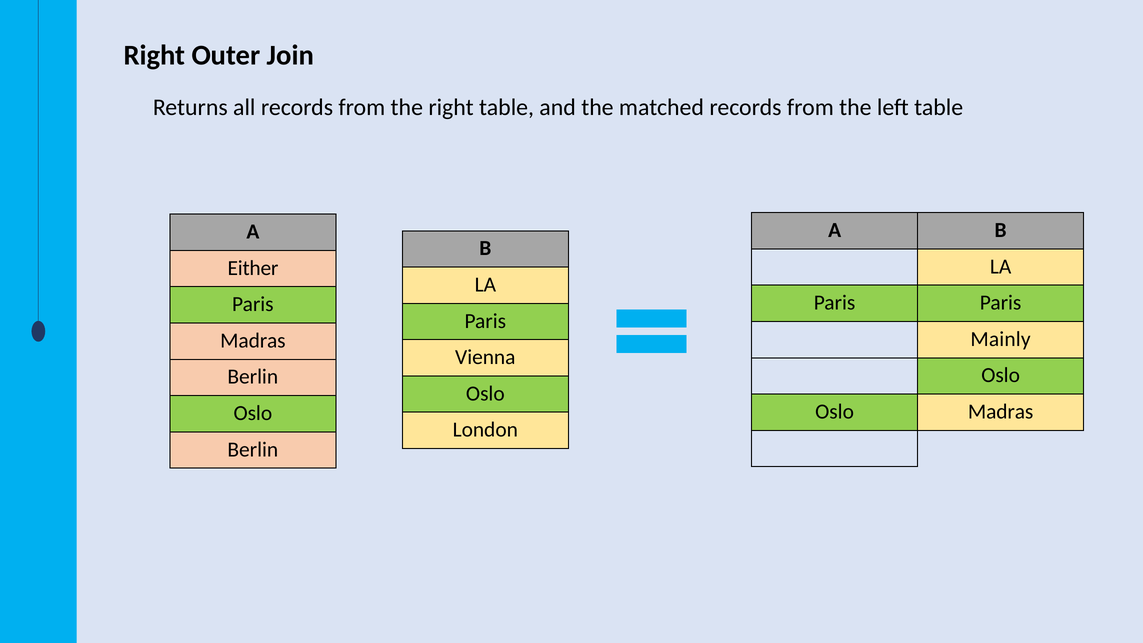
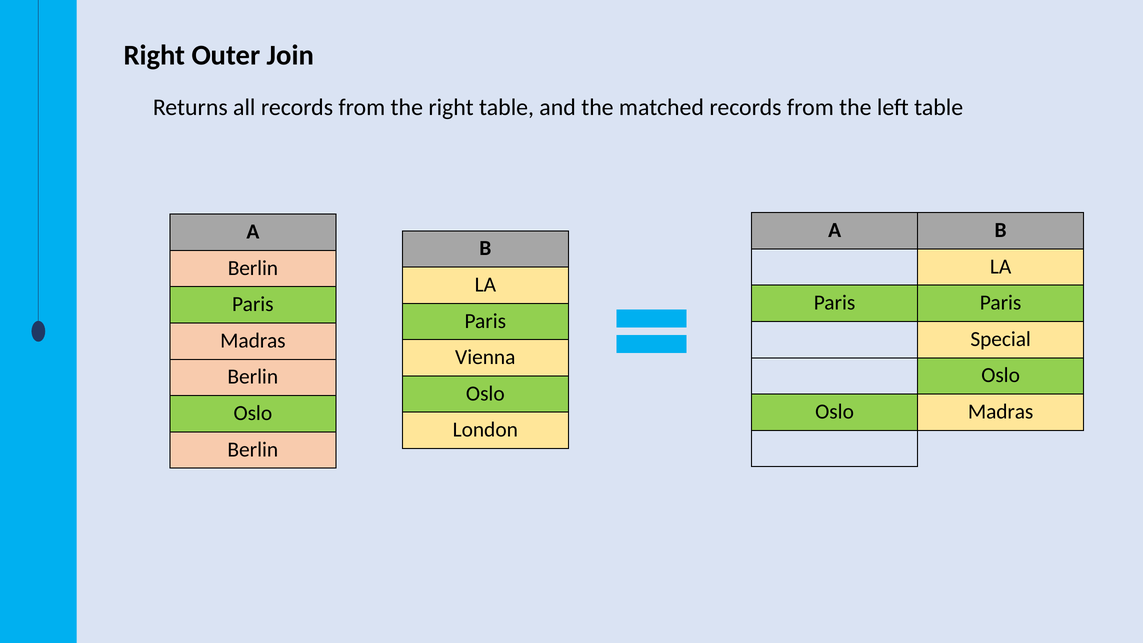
Either: Either -> Berlin (253, 268)
Mainly: Mainly -> Special (1001, 339)
